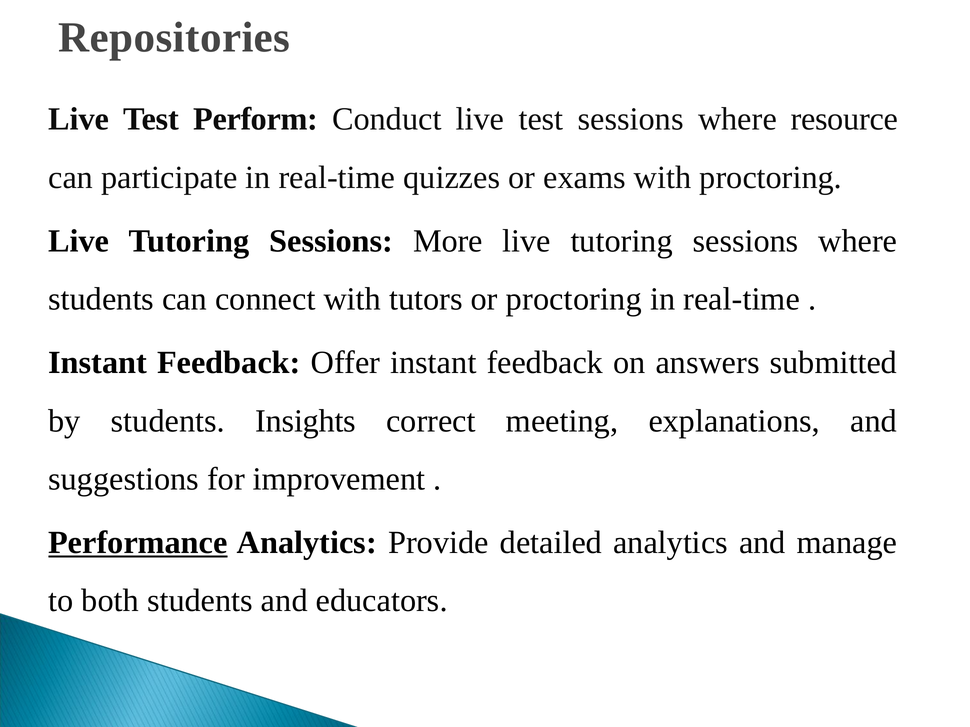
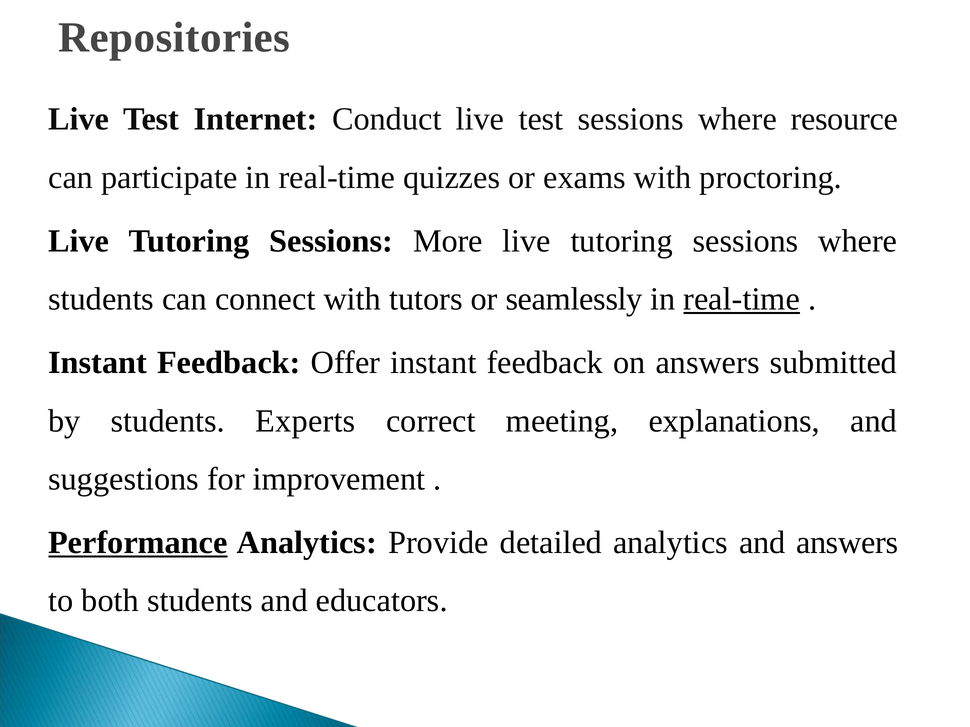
Perform: Perform -> Internet (255, 119)
or proctoring: proctoring -> seamlessly (574, 299)
real-time underline: none -> present (742, 299)
Insights: Insights -> Experts (305, 421)
and manage: manage -> answers (847, 543)
